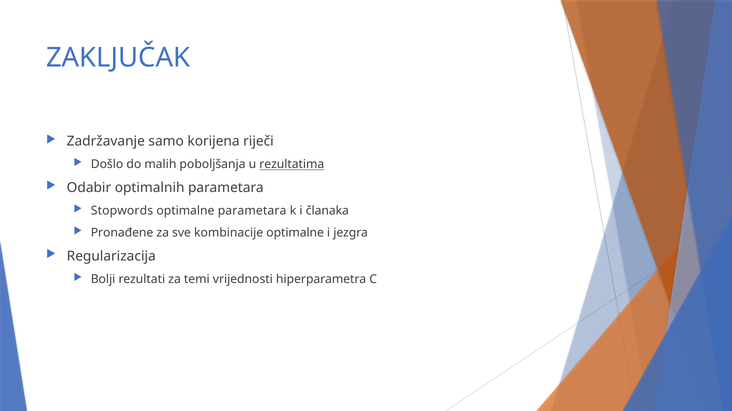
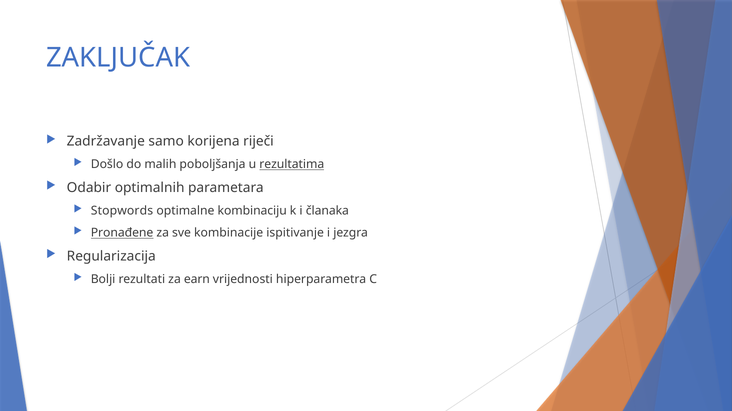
optimalne parametara: parametara -> kombinaciju (252, 211)
Pronađene underline: none -> present (122, 233)
kombinacije optimalne: optimalne -> ispitivanje (295, 233)
temi: temi -> earn (197, 280)
